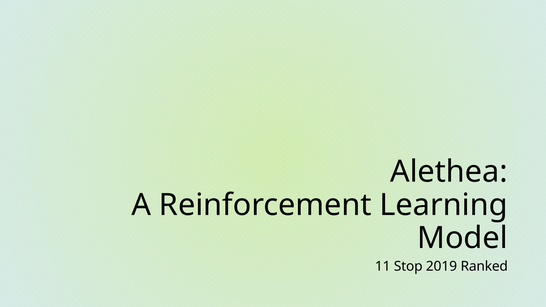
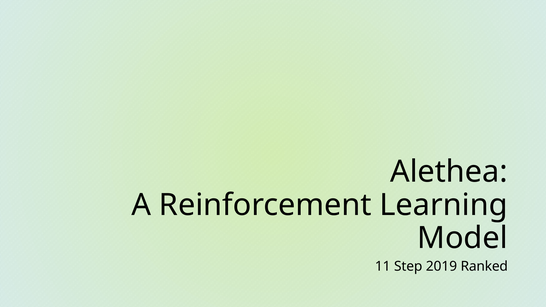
Stop: Stop -> Step (408, 266)
